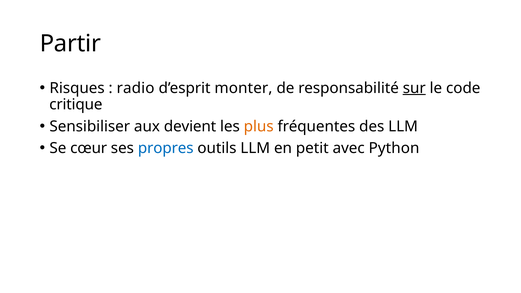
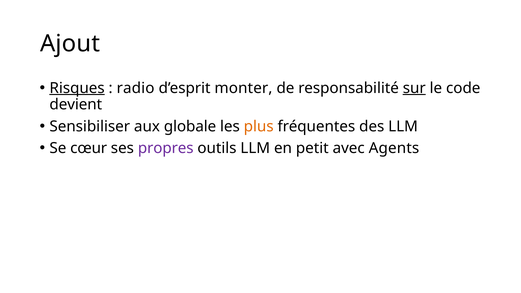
Partir: Partir -> Ajout (70, 44)
Risques underline: none -> present (77, 88)
critique: critique -> devient (76, 105)
devient: devient -> globale (190, 126)
propres colour: blue -> purple (166, 148)
Python: Python -> Agents (394, 148)
